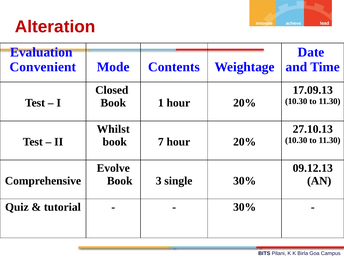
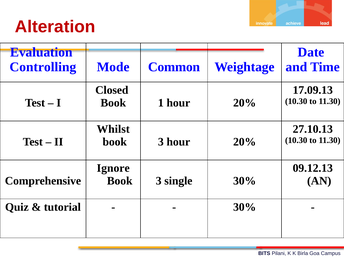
Convenient: Convenient -> Controlling (43, 67)
Contents: Contents -> Common (174, 67)
7: 7 -> 3 (161, 142)
Evolve: Evolve -> Ignore (113, 168)
